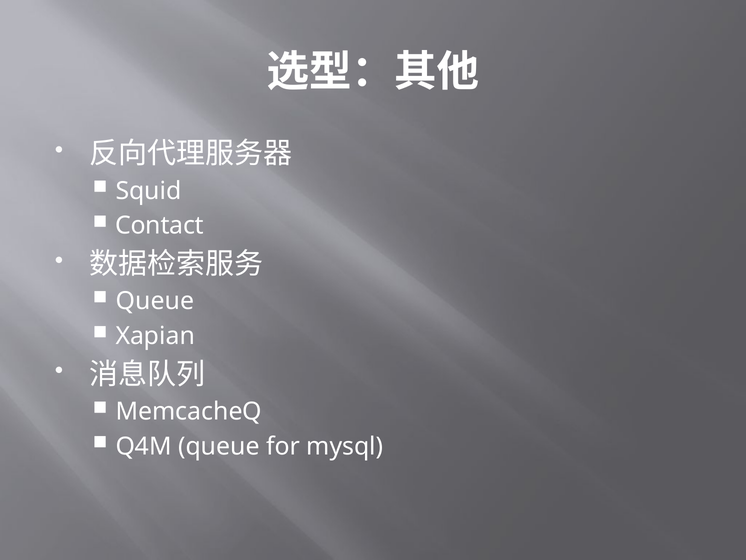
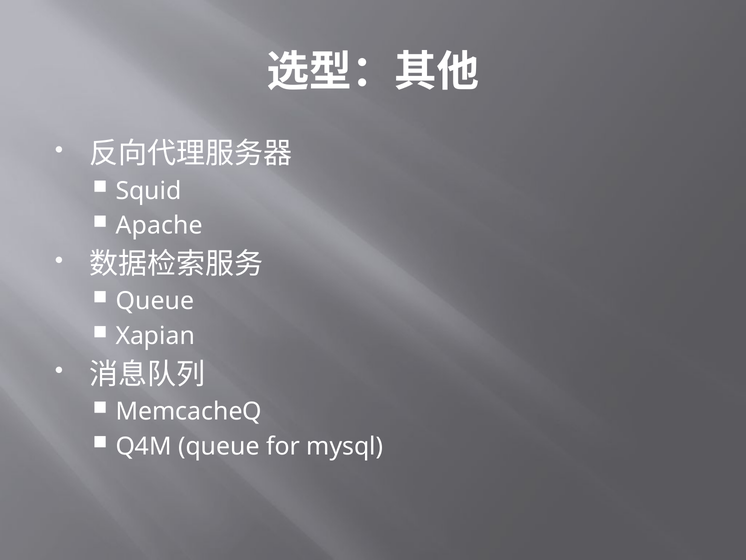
Contact: Contact -> Apache (159, 225)
